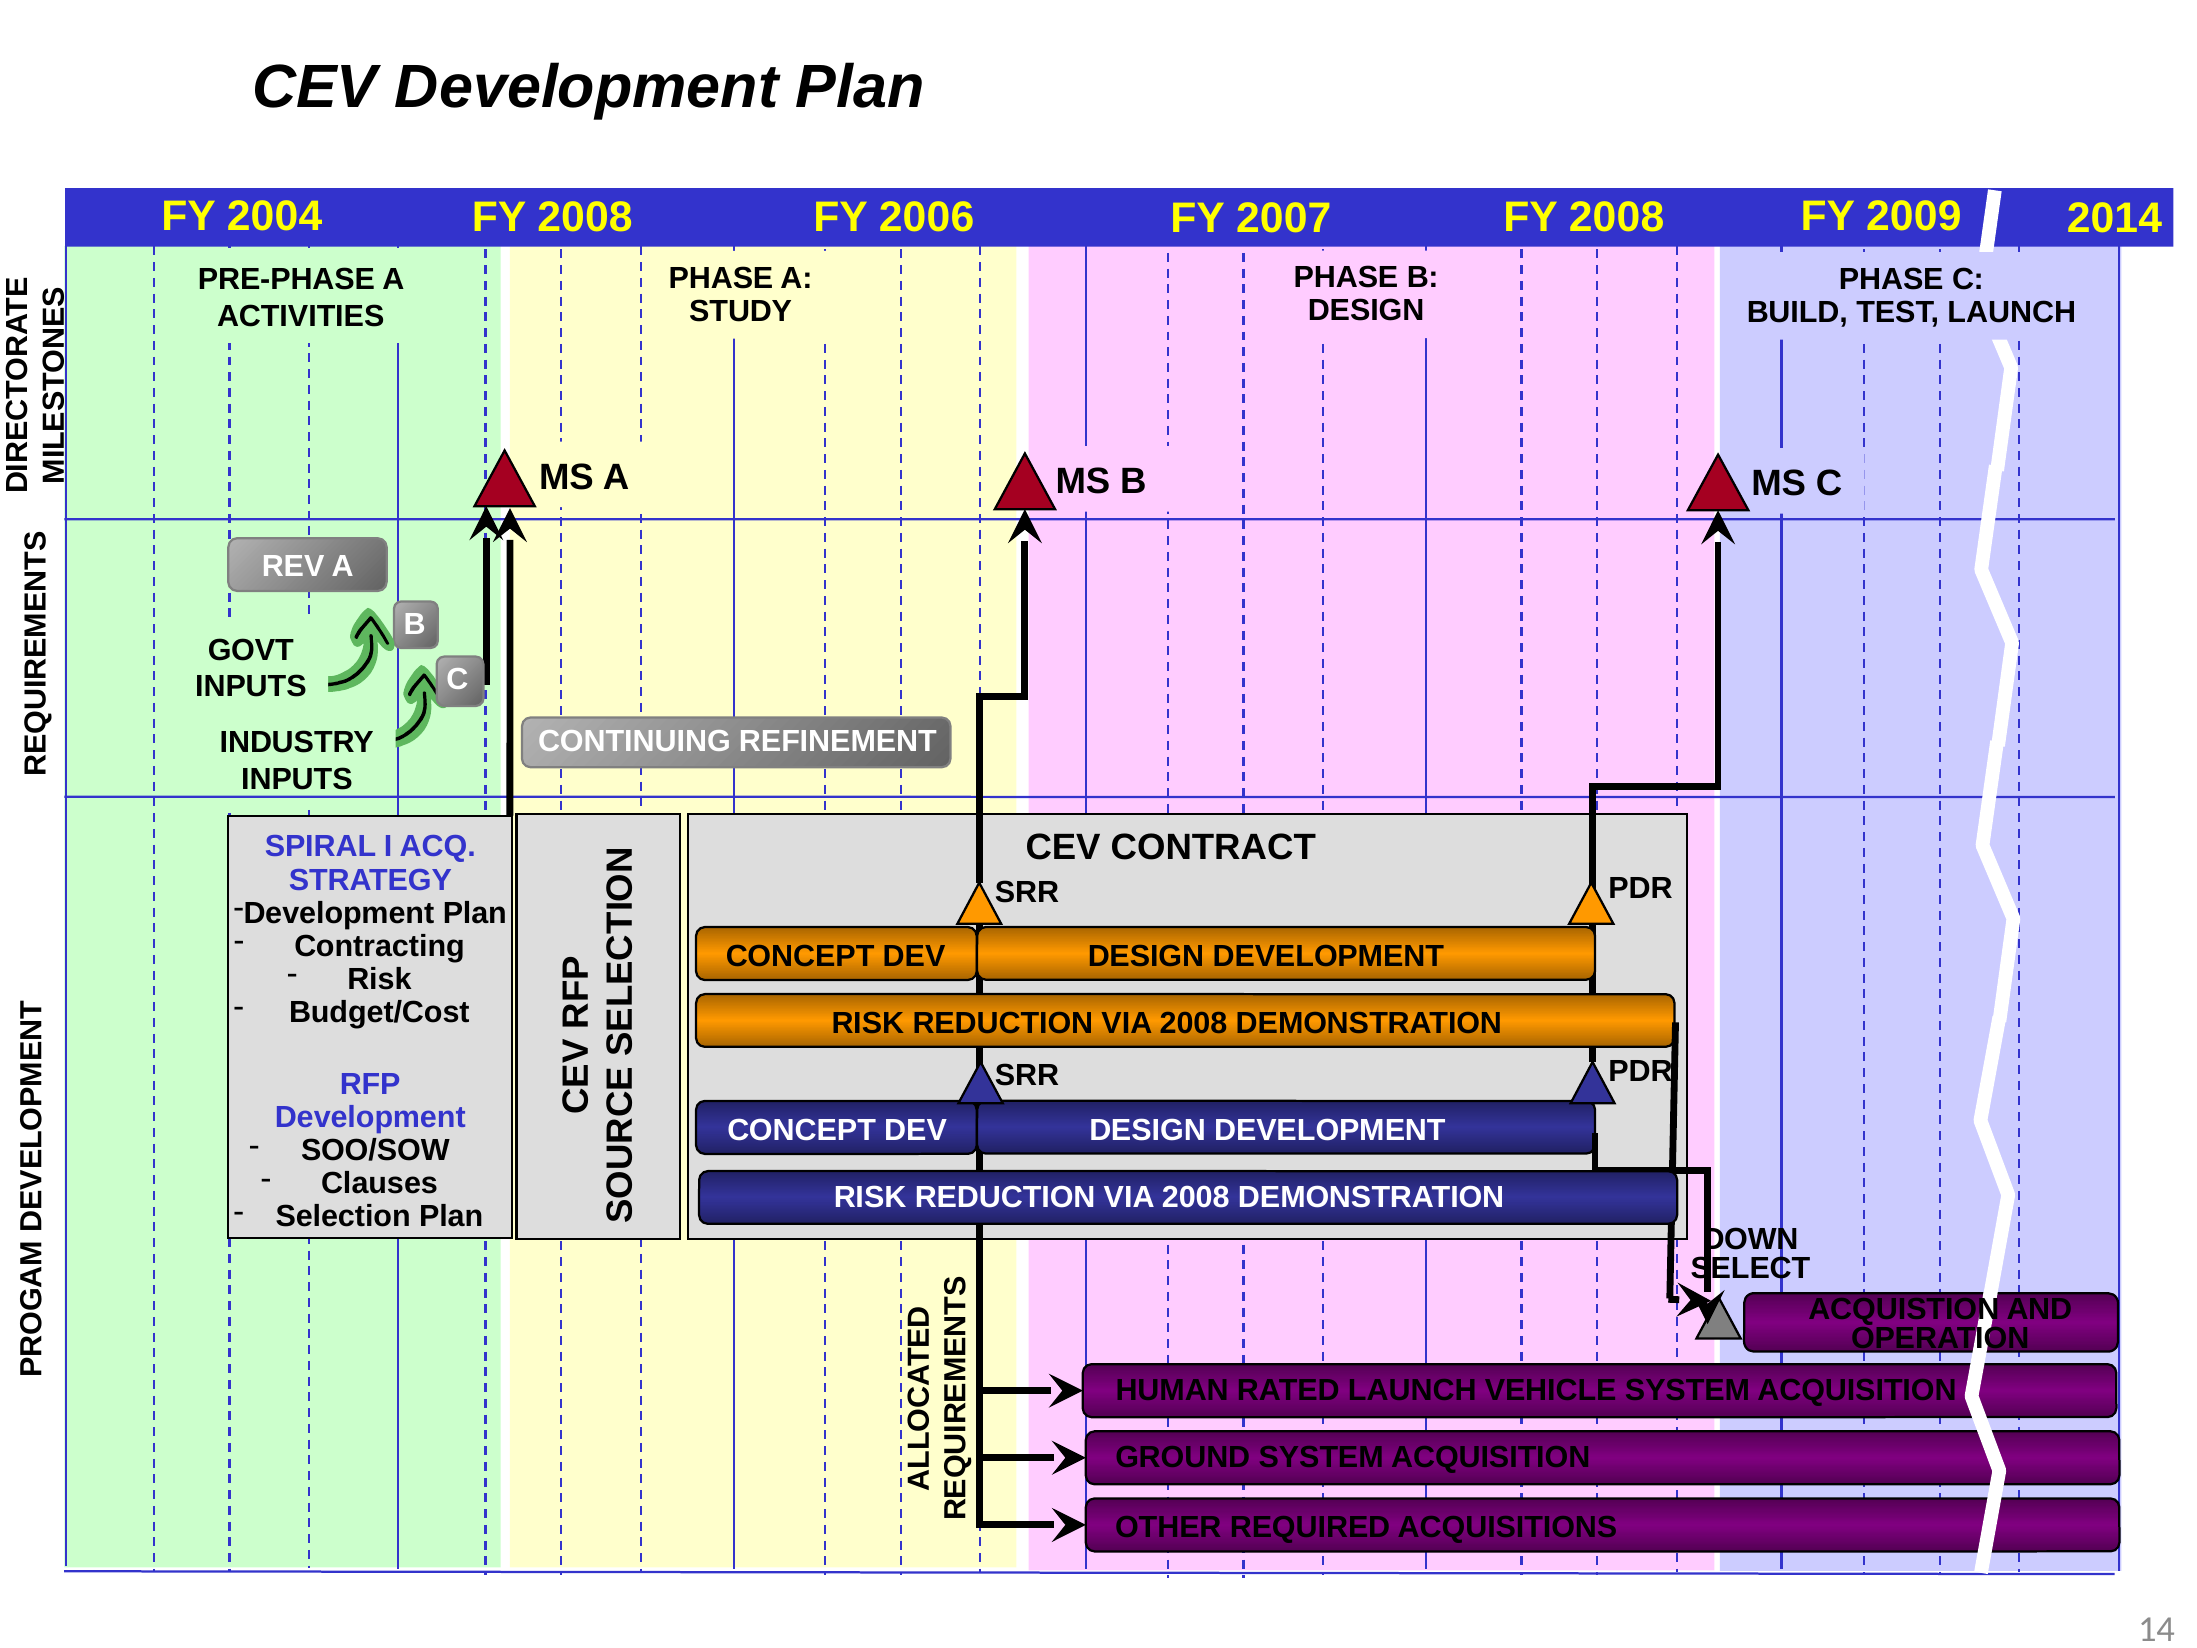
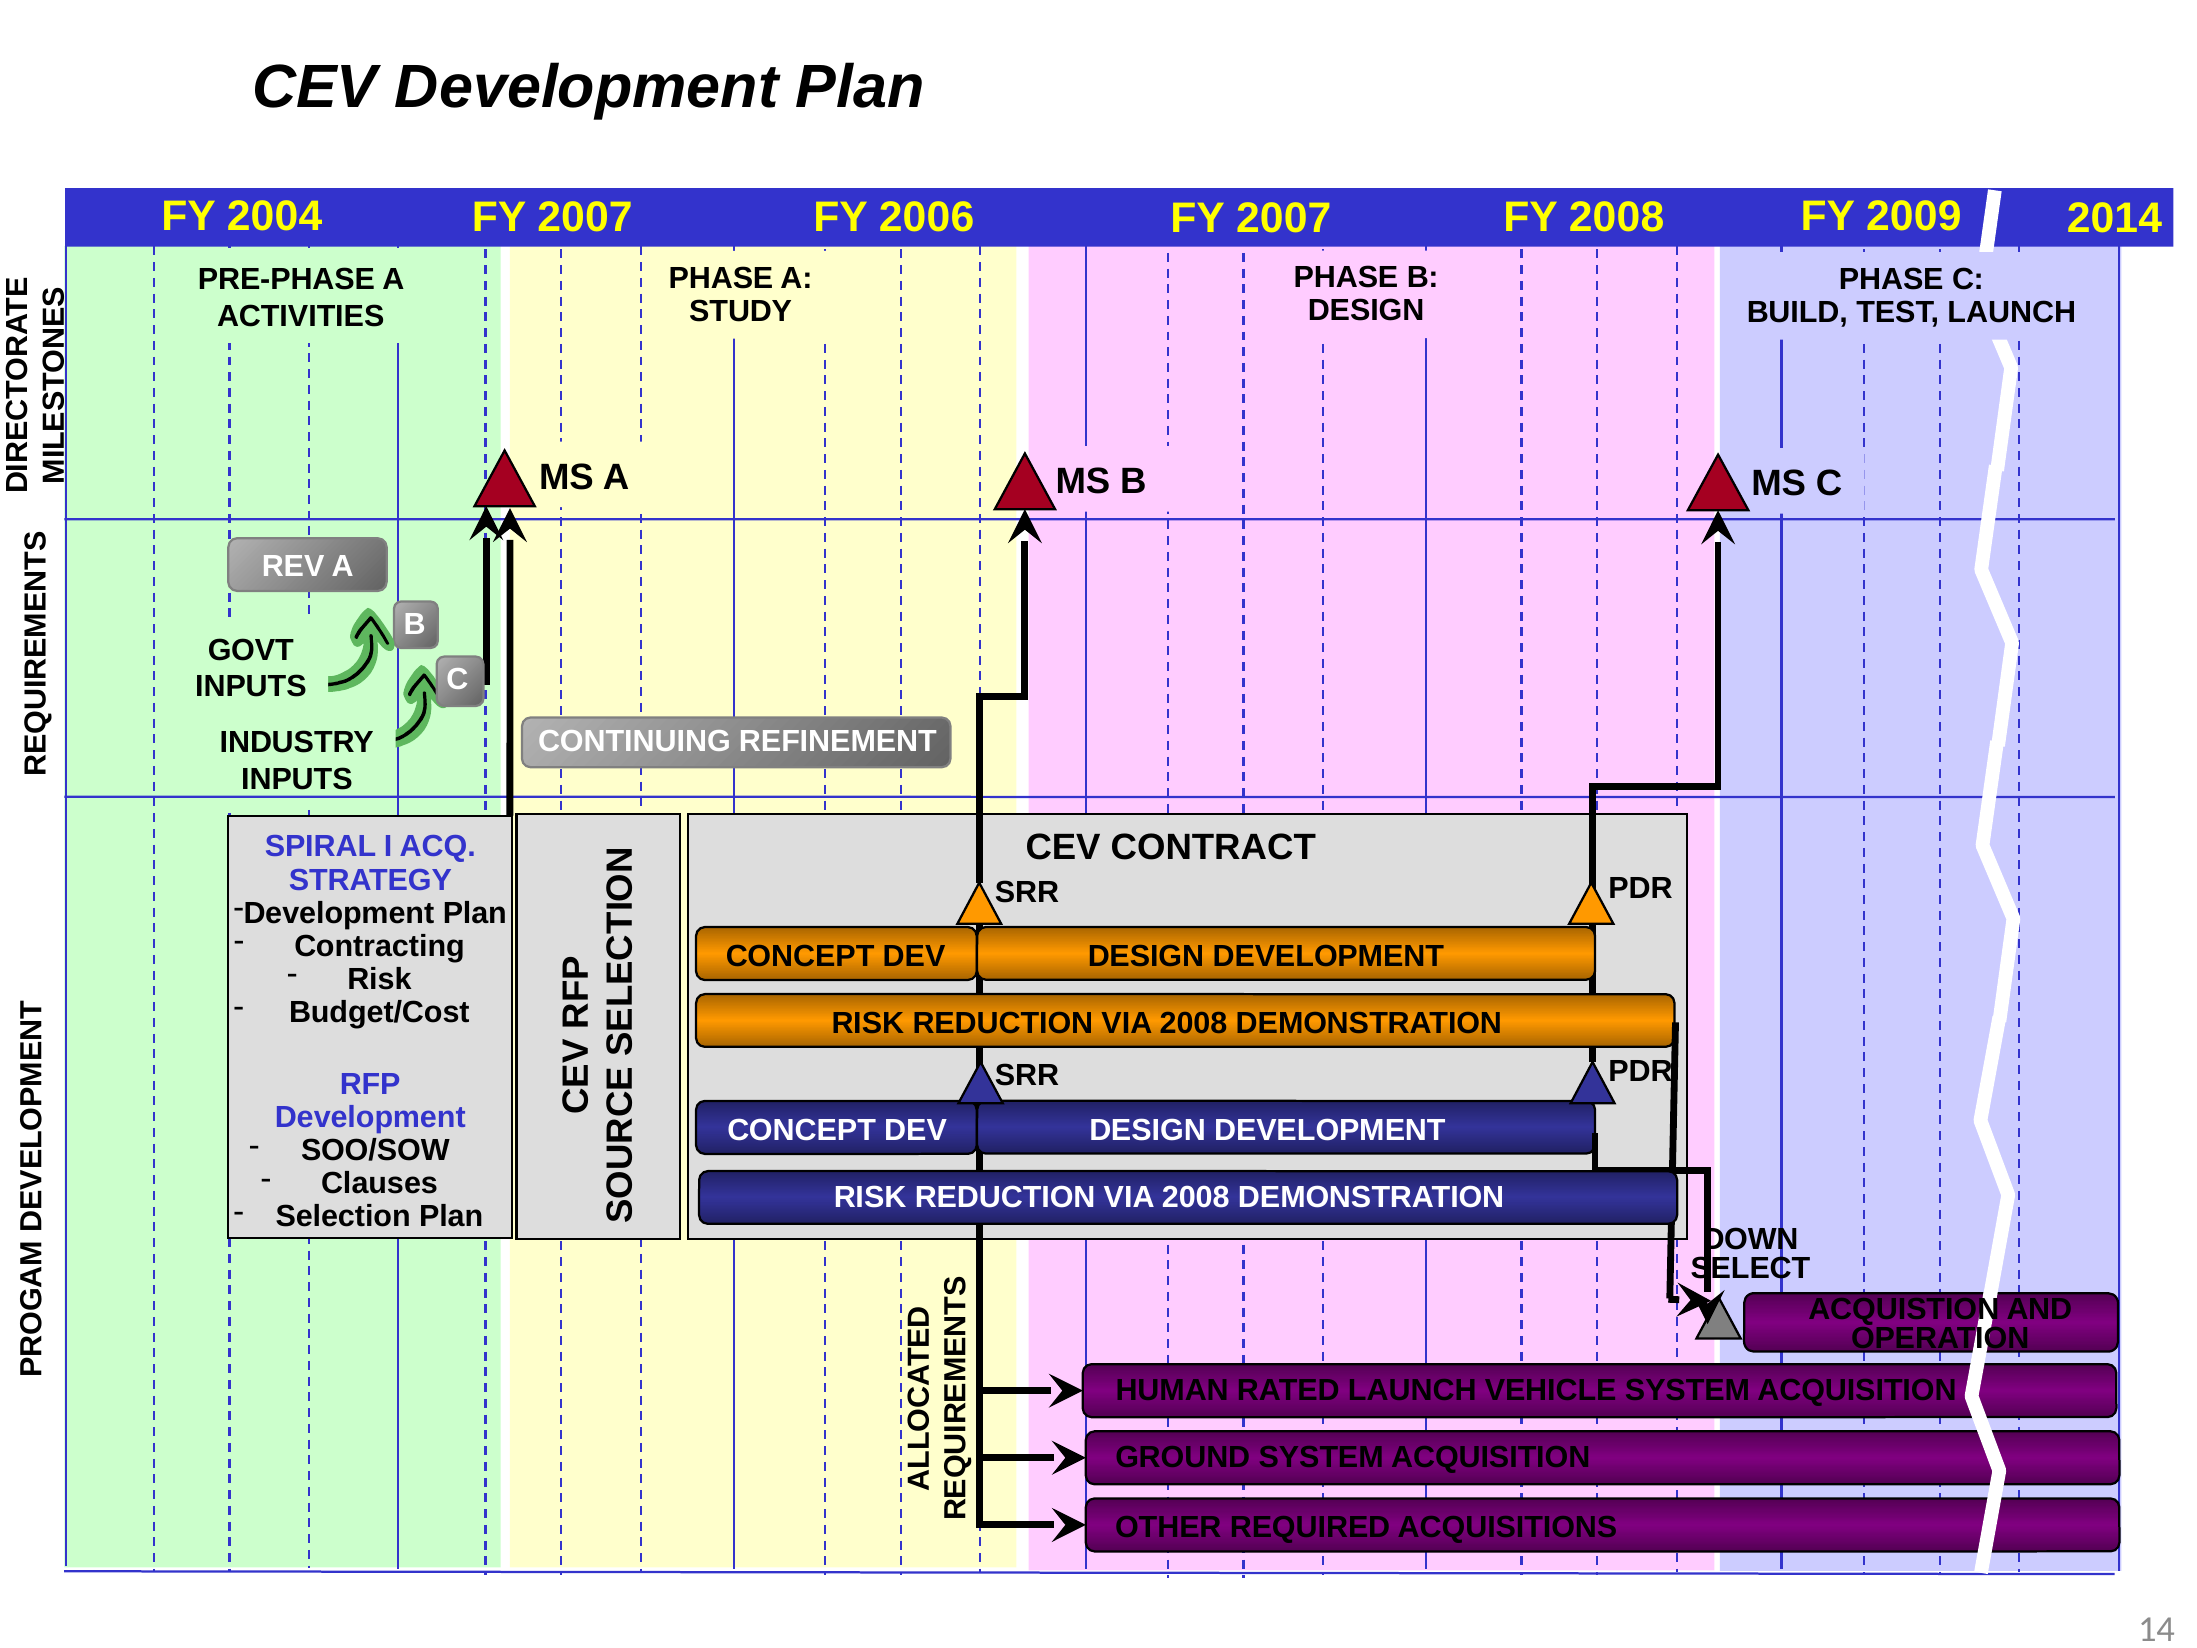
2008: 2008 -> 2007 (585, 217)
